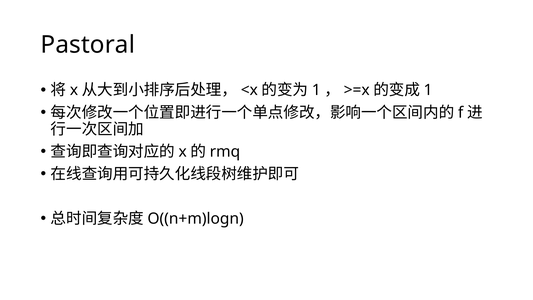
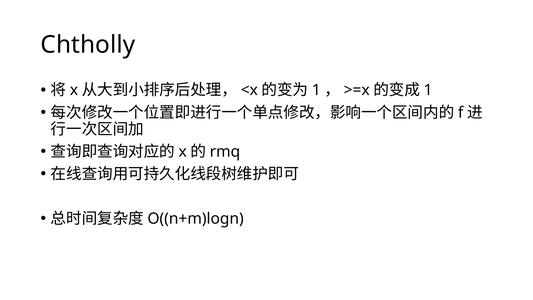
Pastoral: Pastoral -> Chtholly (88, 45)
